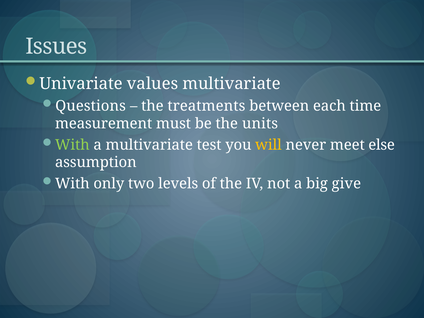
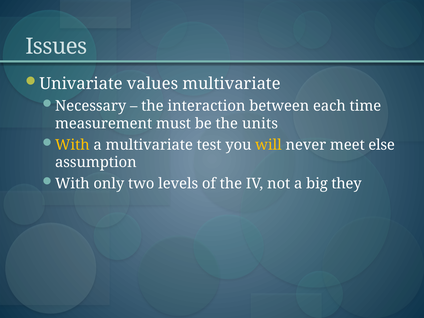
Questions: Questions -> Necessary (91, 106)
treatments: treatments -> interaction (206, 106)
With colour: light green -> yellow (72, 145)
give: give -> they (346, 184)
